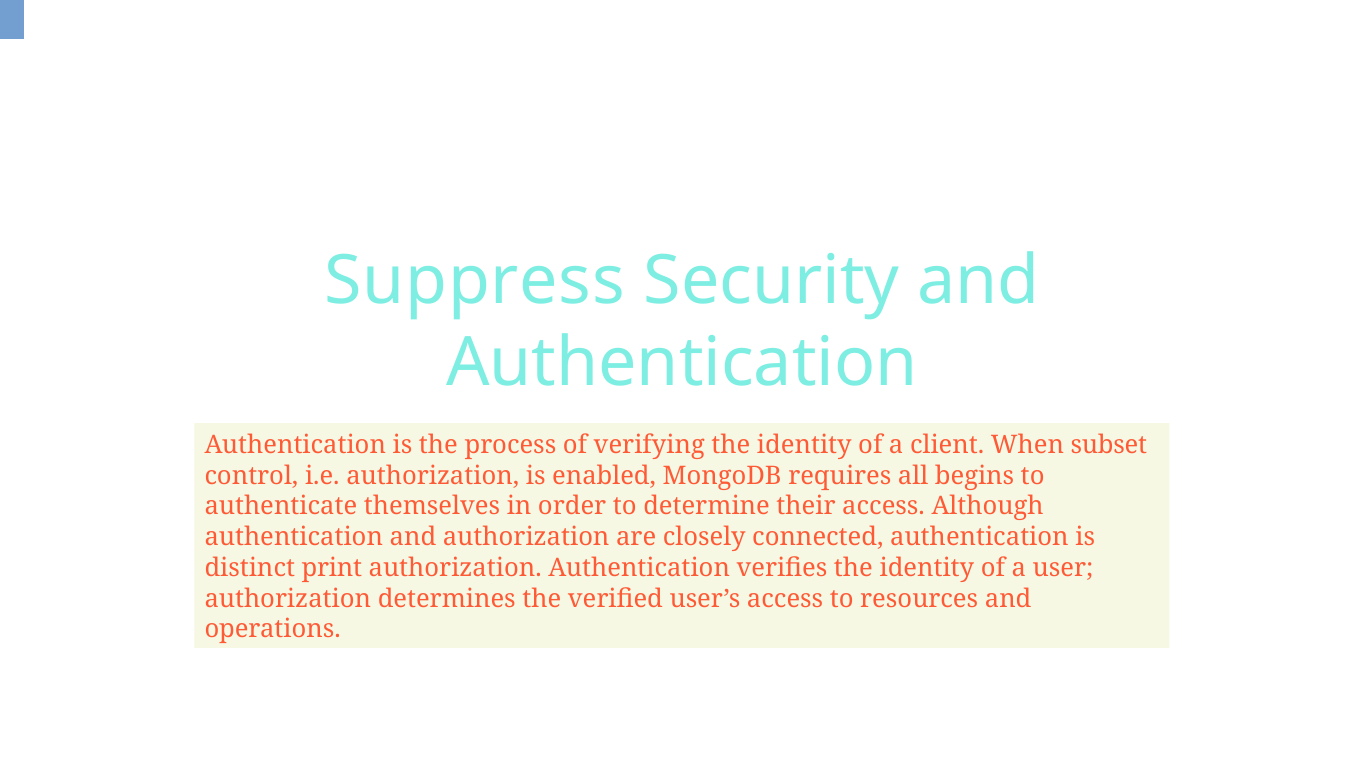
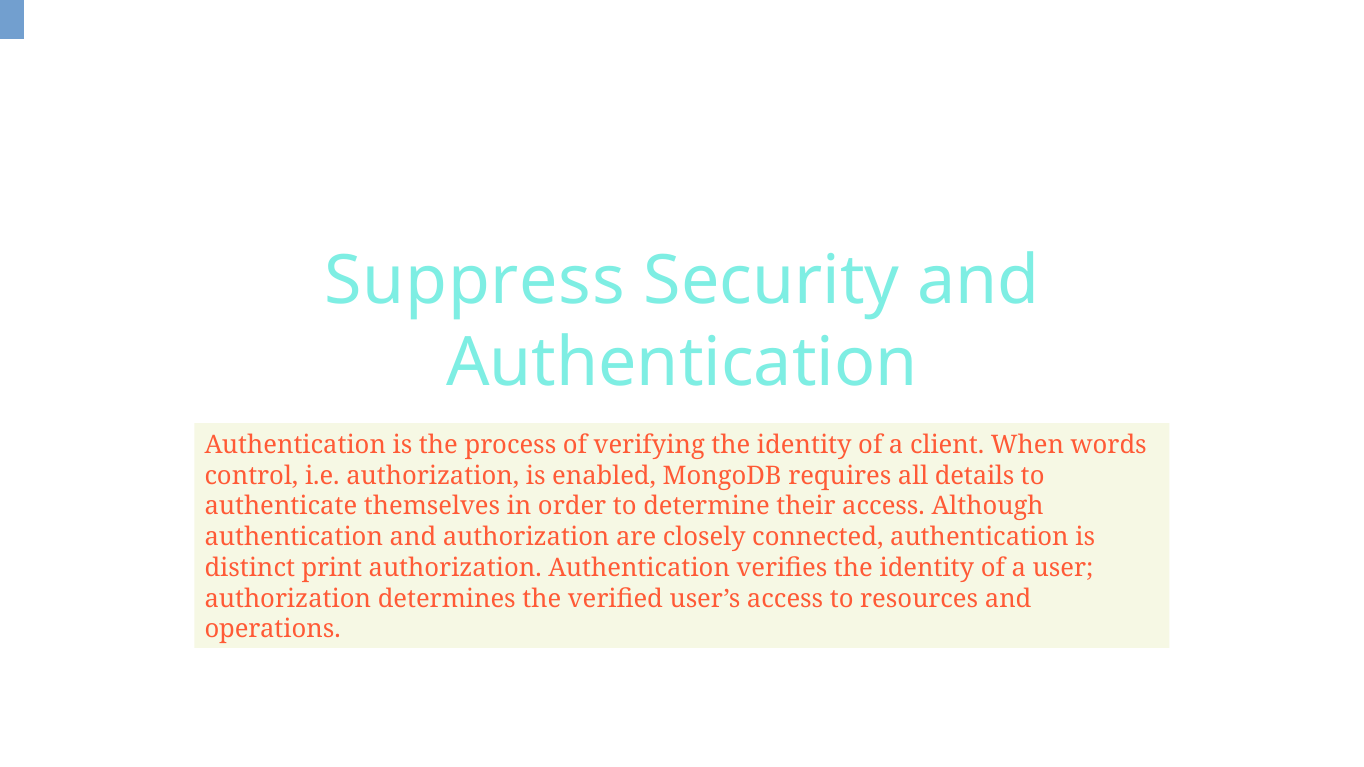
subset: subset -> words (1109, 445)
begins: begins -> details (975, 476)
